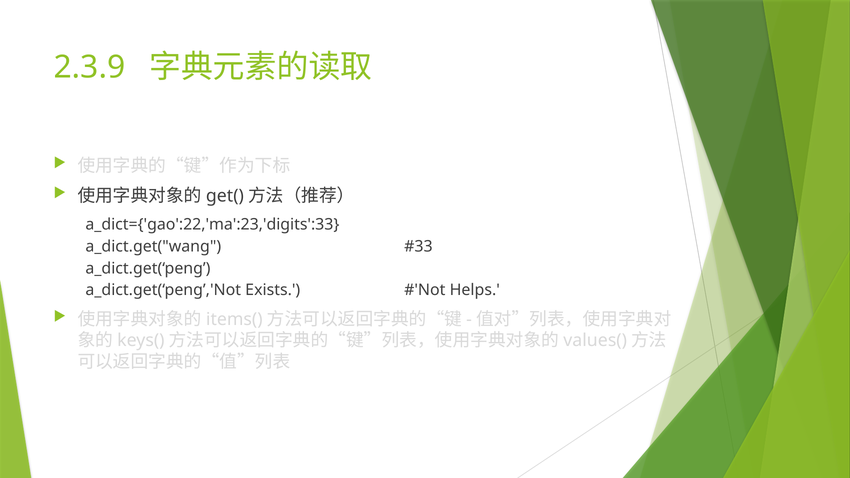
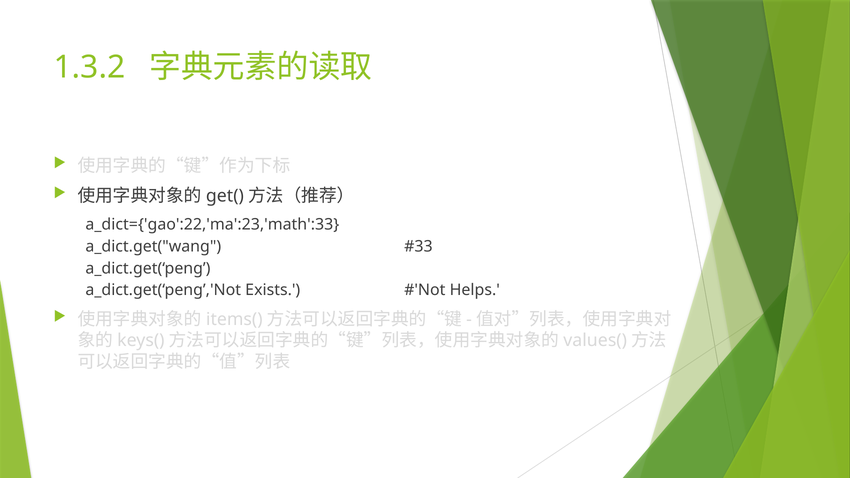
2.3.9: 2.3.9 -> 1.3.2 (89, 67)
a_dict={'gao':22,'ma':23,'digits':33: a_dict={'gao':22,'ma':23,'digits':33 -> a_dict={'gao':22,'ma':23,'math':33 (212, 225)
